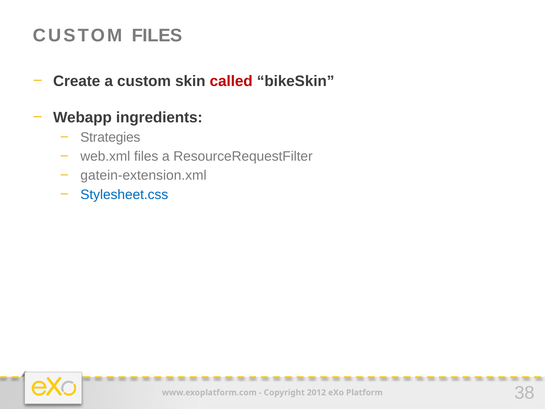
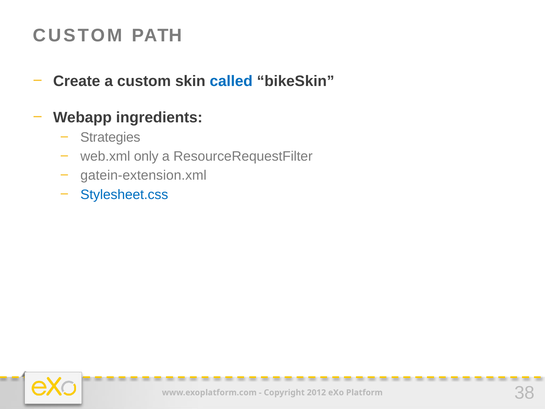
CUSTOM FILES: FILES -> PATH (157, 35)
called colour: red -> blue (231, 81)
web.xml files: files -> only (146, 156)
